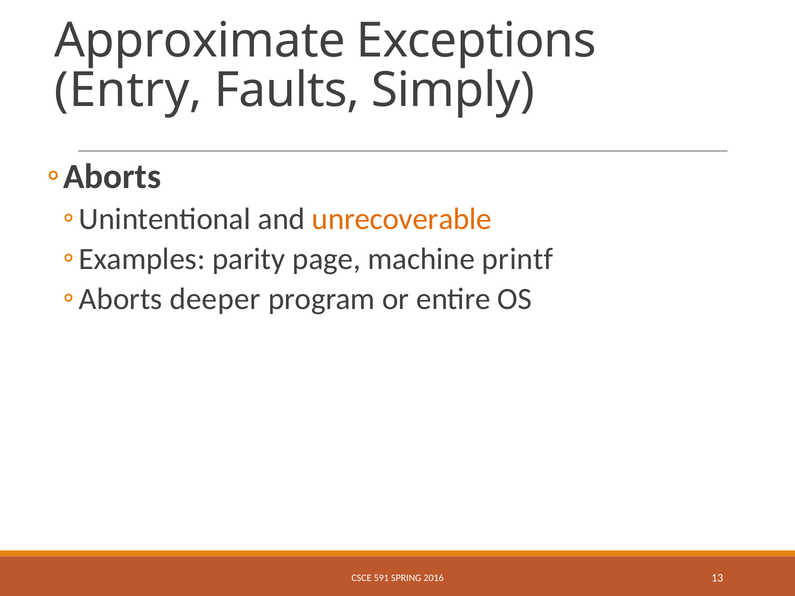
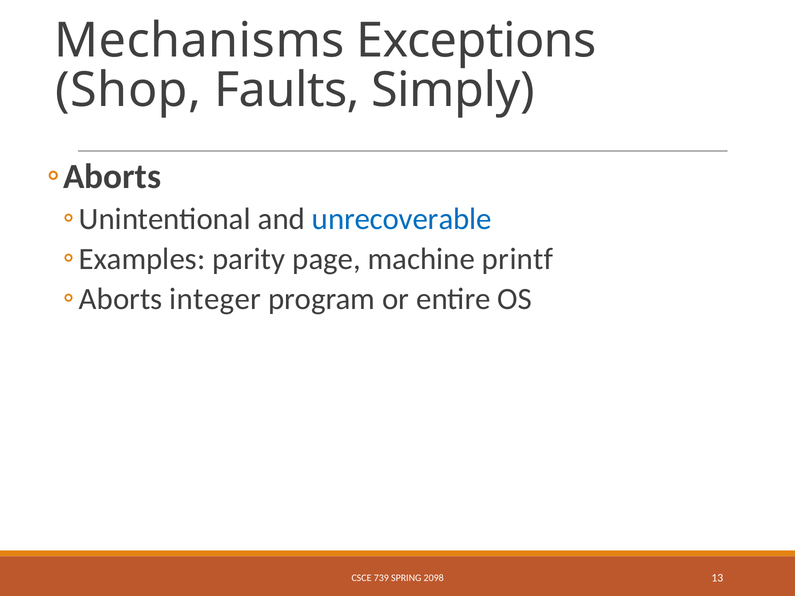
Approximate: Approximate -> Mechanisms (199, 41)
Entry: Entry -> Shop (128, 90)
unrecoverable colour: orange -> blue (402, 219)
deeper: deeper -> integer (215, 299)
591: 591 -> 739 (381, 578)
2016: 2016 -> 2098 (434, 578)
